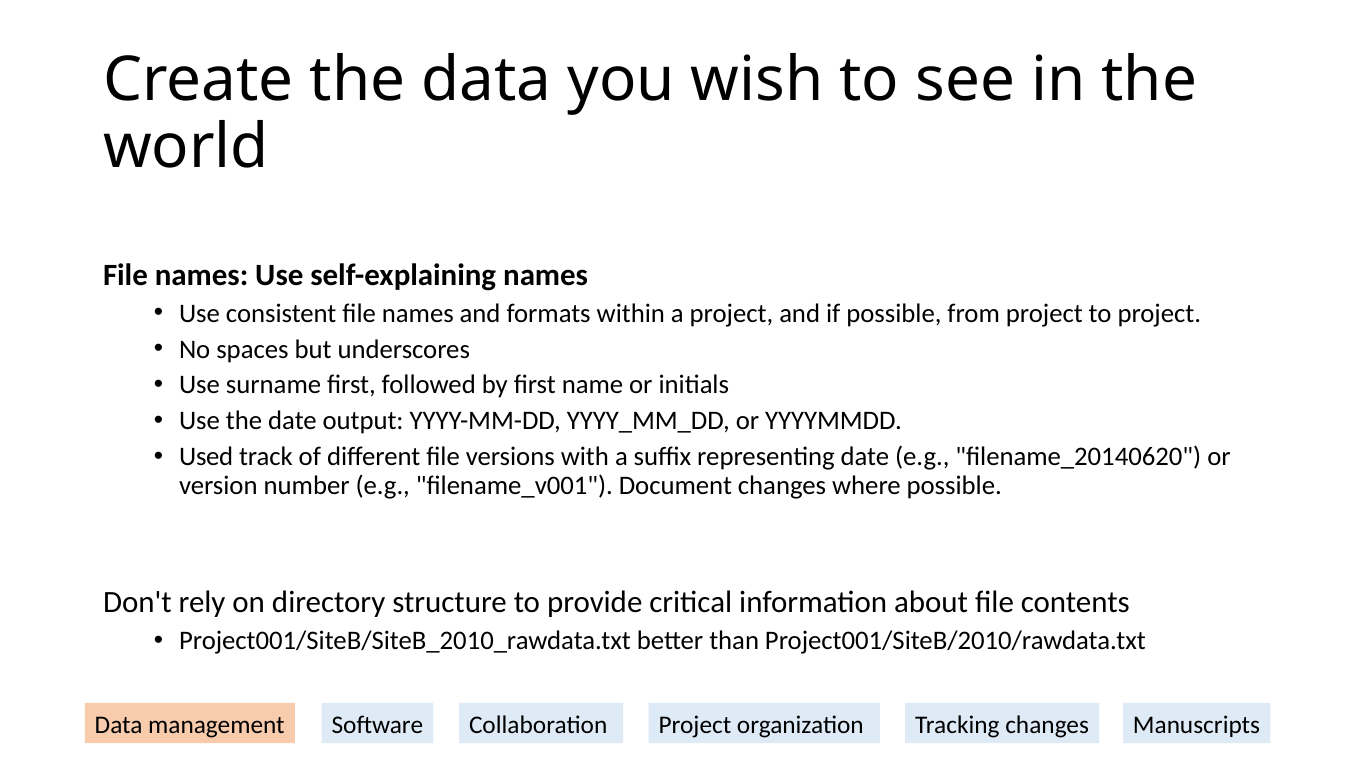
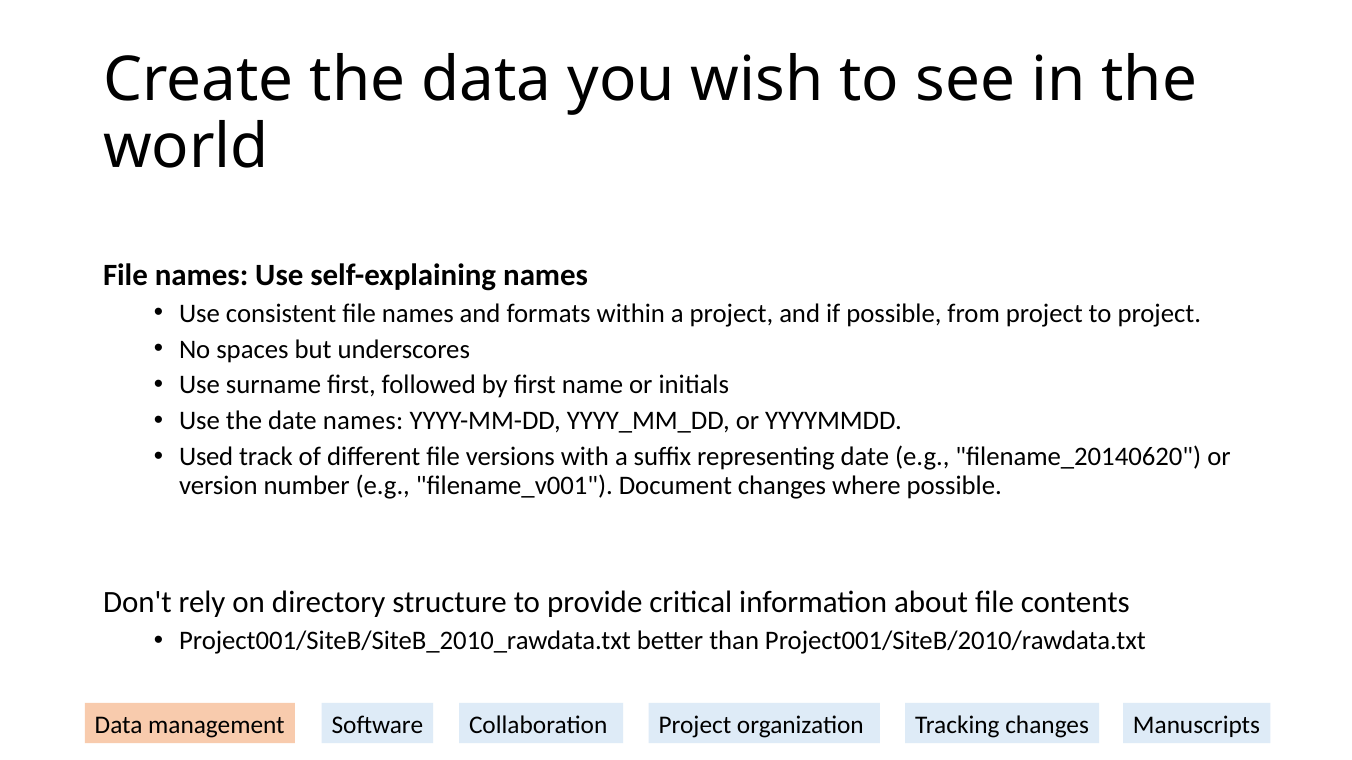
date output: output -> names (363, 421)
